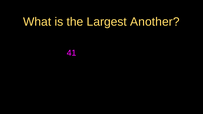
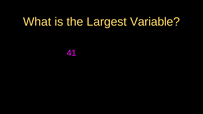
Another: Another -> Variable (155, 22)
